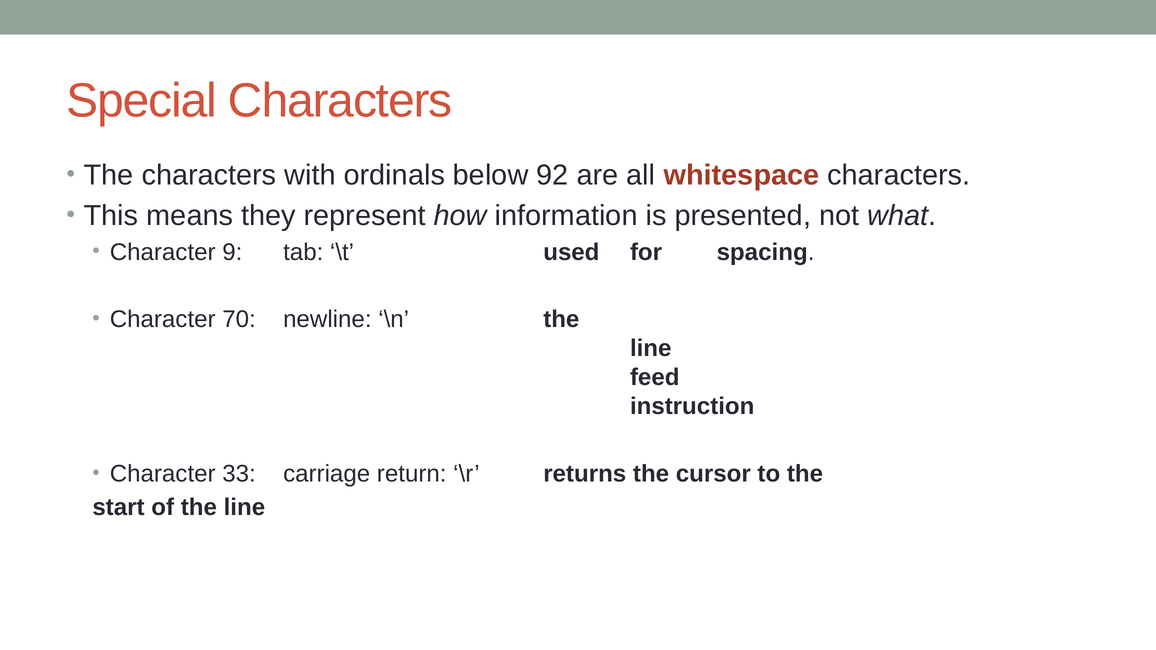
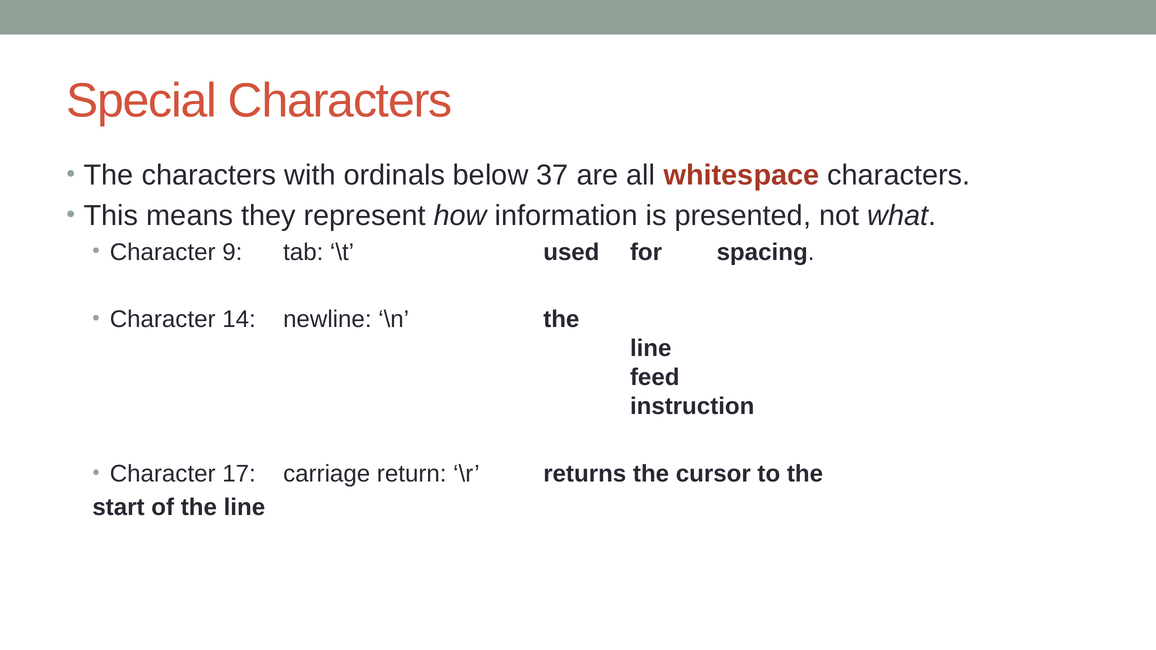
92: 92 -> 37 (552, 175)
70: 70 -> 14 (239, 320)
33: 33 -> 17 (239, 474)
